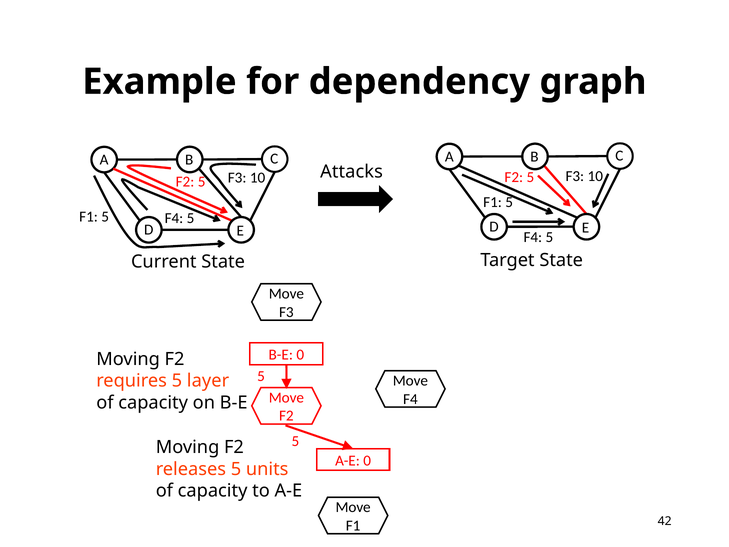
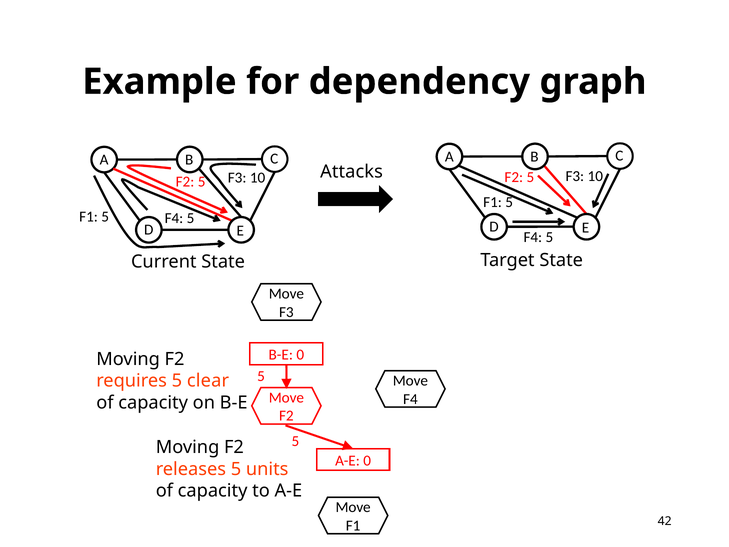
layer: layer -> clear (208, 381)
